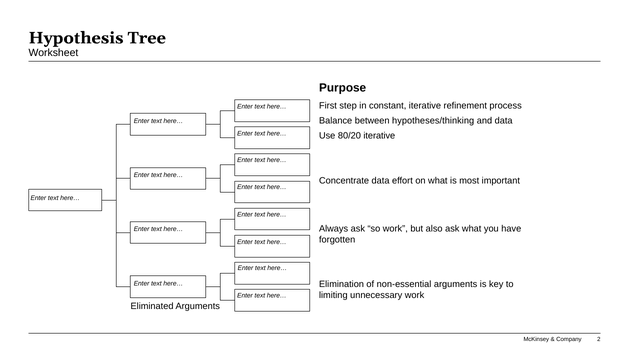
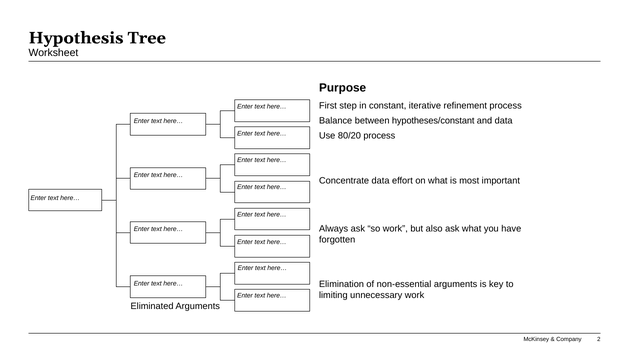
hypotheses/thinking: hypotheses/thinking -> hypotheses/constant (433, 121)
80/20 iterative: iterative -> process (379, 136)
